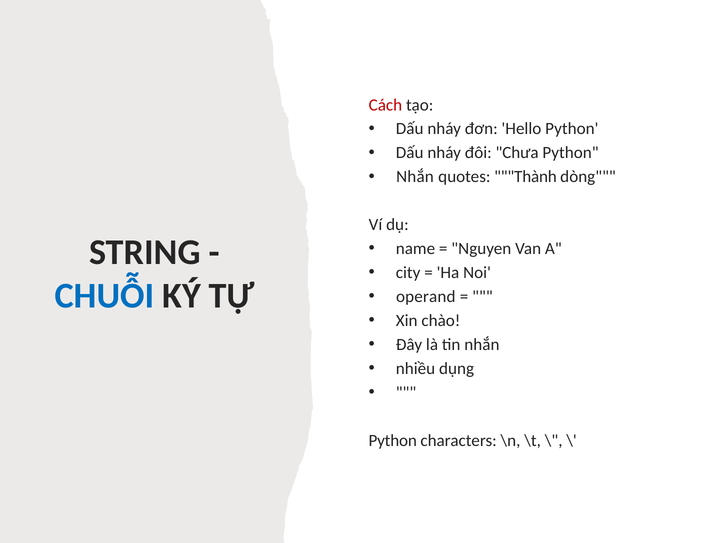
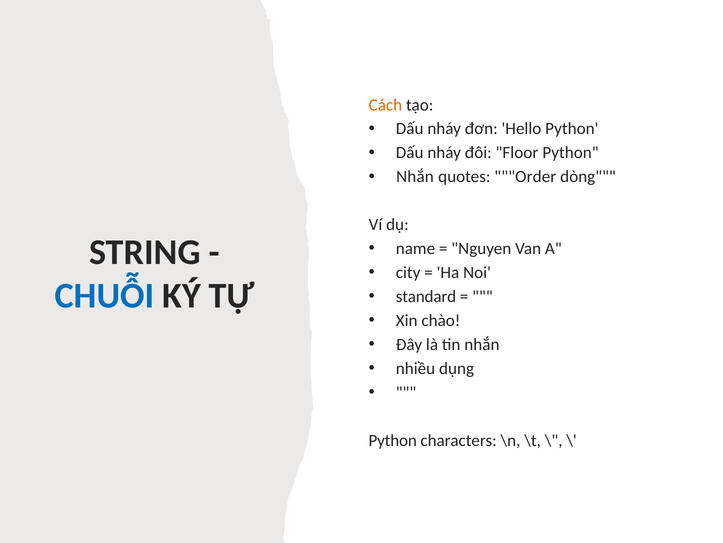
Cách colour: red -> orange (385, 105)
Chưa: Chưa -> Floor (517, 153)
Thành: Thành -> Order (525, 177)
operand: operand -> standard (426, 296)
